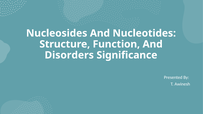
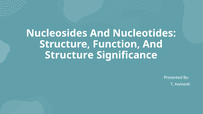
Disorders: Disorders -> Structure (69, 55)
